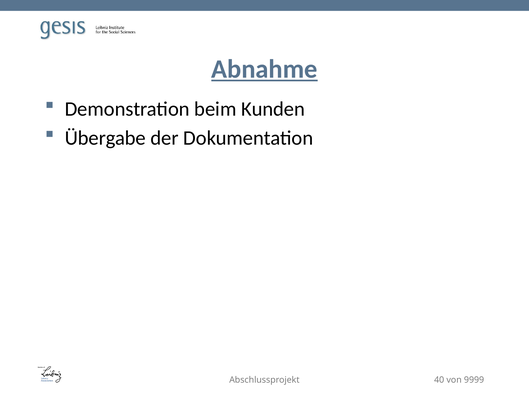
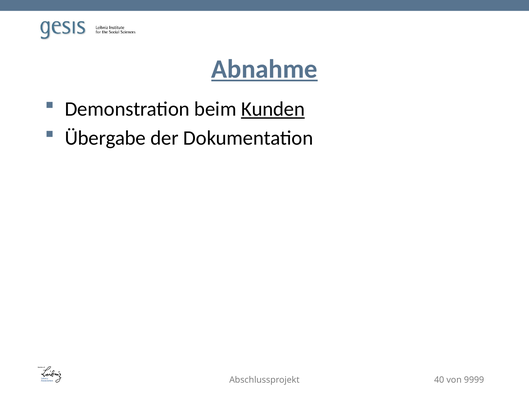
Kunden underline: none -> present (273, 109)
